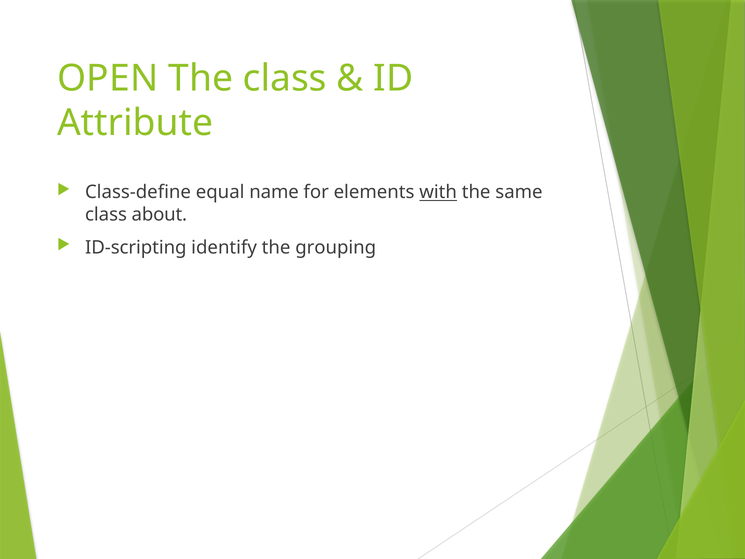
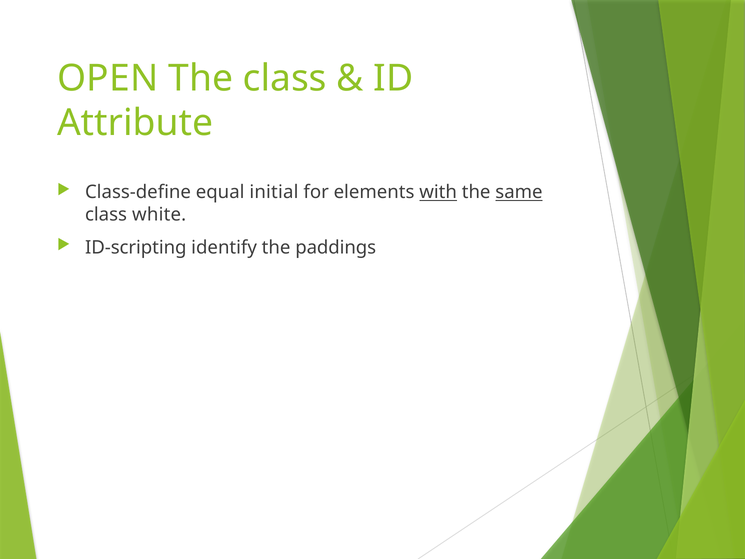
name: name -> initial (274, 192)
same underline: none -> present (519, 192)
about: about -> white (159, 215)
grouping: grouping -> paddings (336, 247)
